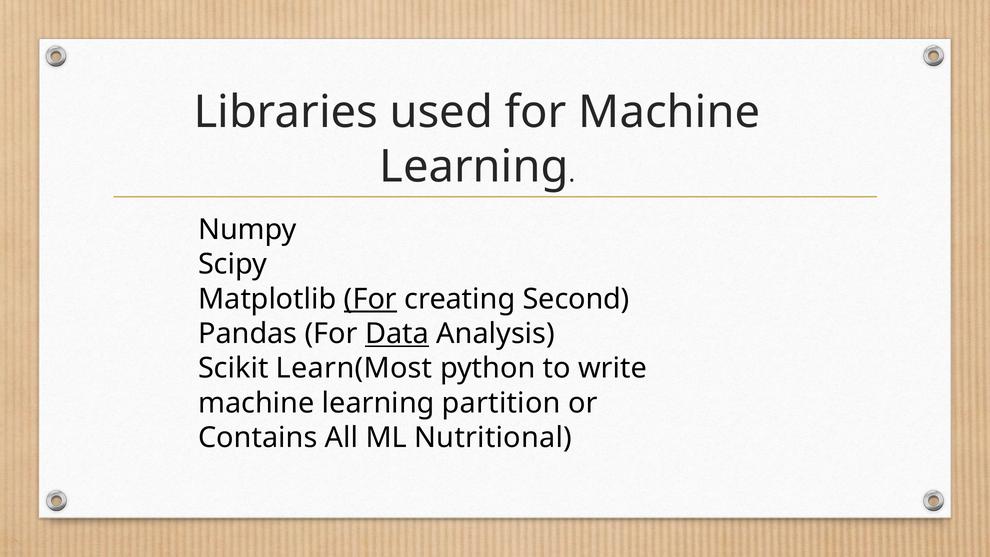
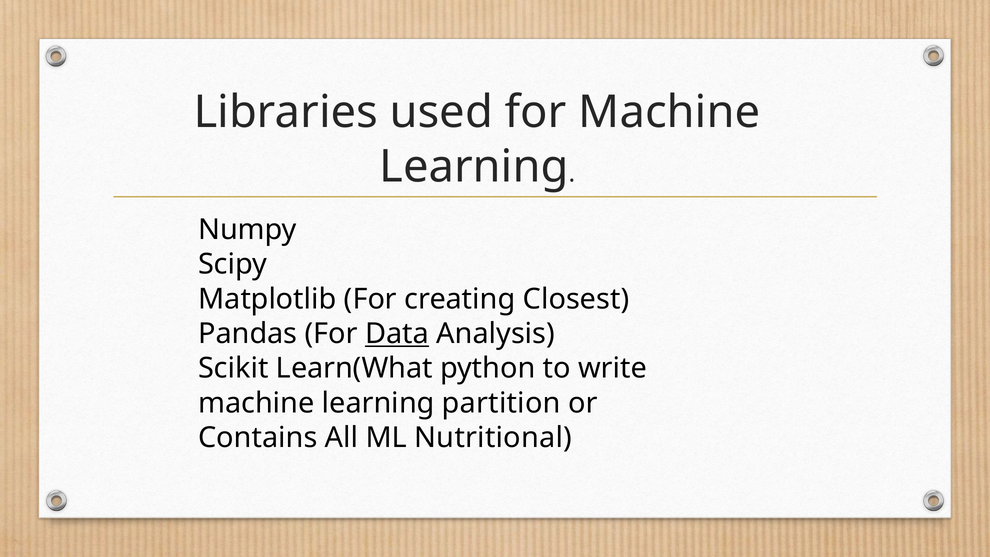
For underline: present -> none (370, 299)
Second: Second -> Closest (576, 299)
Learn(Most: Learn(Most -> Learn(What (354, 368)
